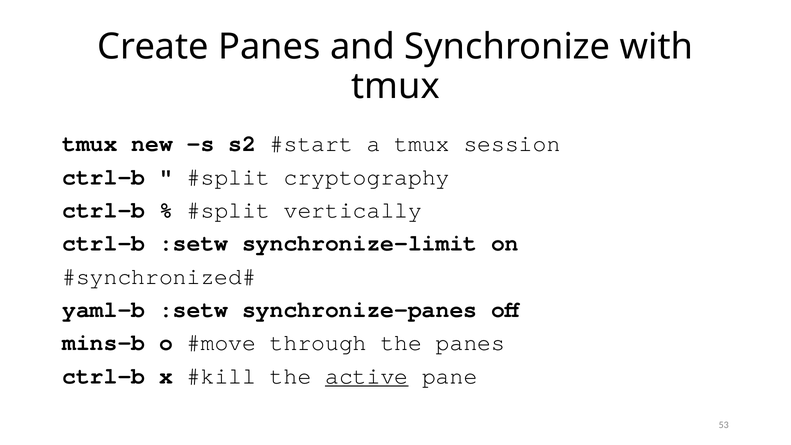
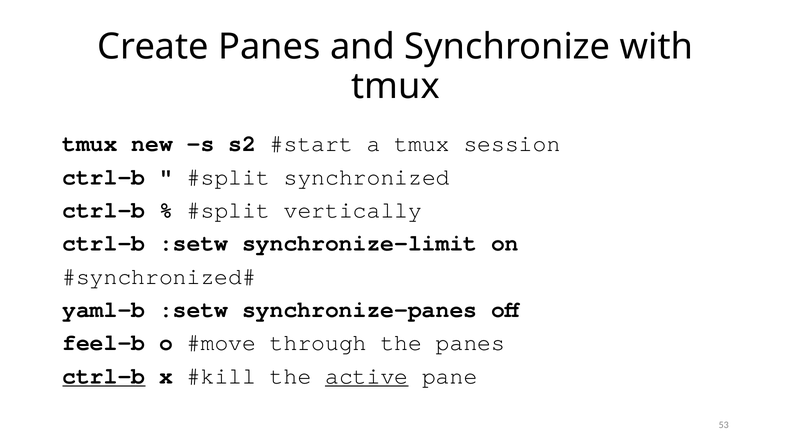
cryptography: cryptography -> synchronized (367, 177)
mins-b: mins-b -> feel-b (104, 343)
ctrl-b underline: none -> present (104, 376)
